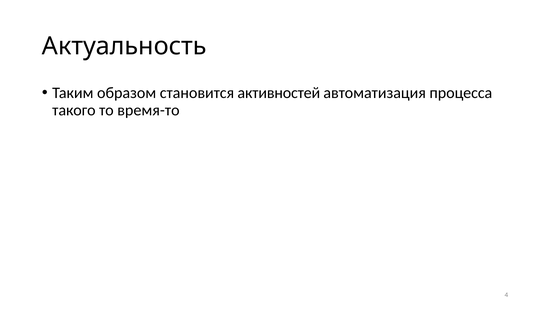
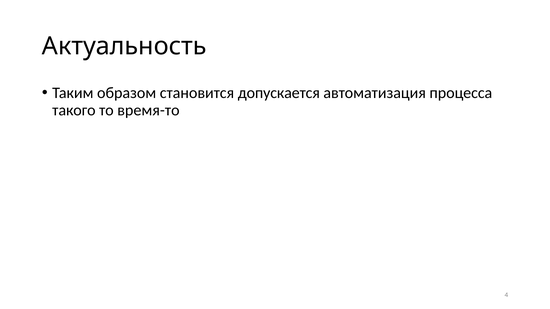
активностей: активностей -> допускается (279, 93)
